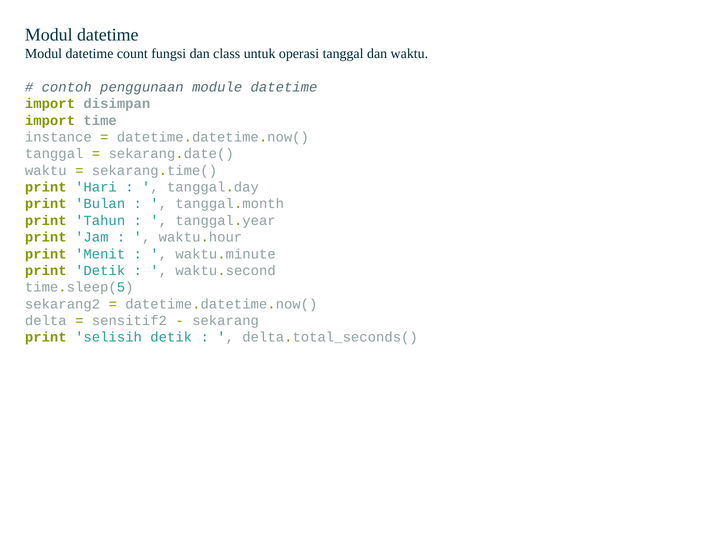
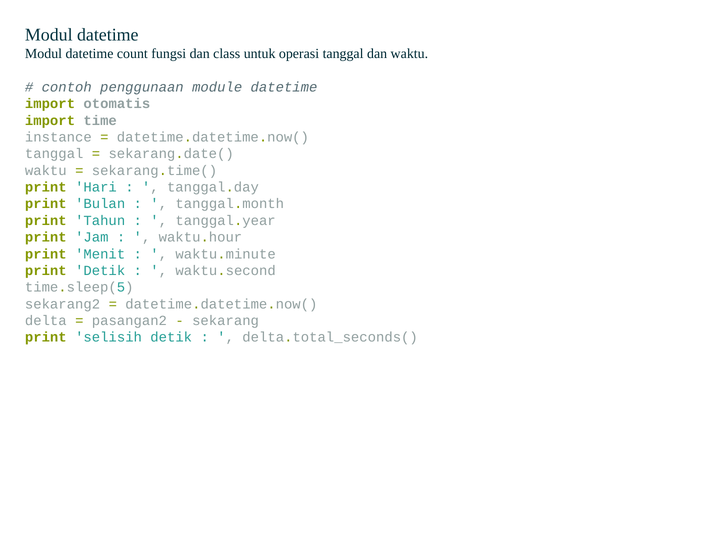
disimpan: disimpan -> otomatis (117, 104)
sensitif2: sensitif2 -> pasangan2 (129, 321)
